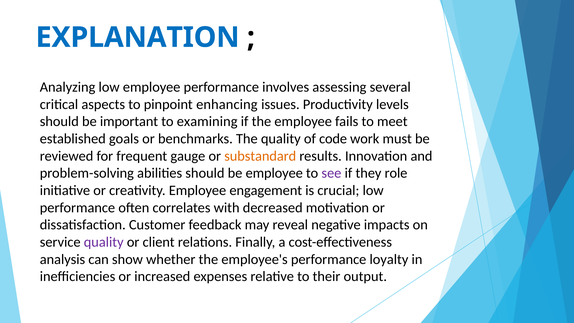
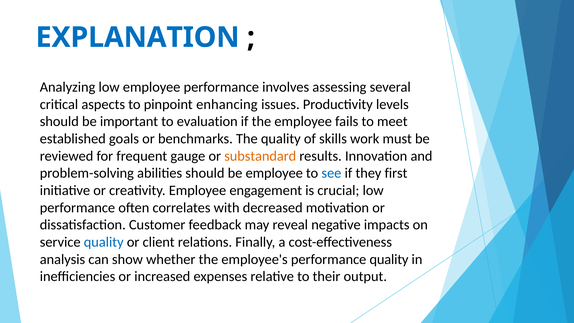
examining: examining -> evaluation (207, 121)
code: code -> skills (333, 139)
see colour: purple -> blue (331, 173)
role: role -> first (396, 173)
quality colour: purple -> blue (104, 242)
performance loyalty: loyalty -> quality (389, 259)
